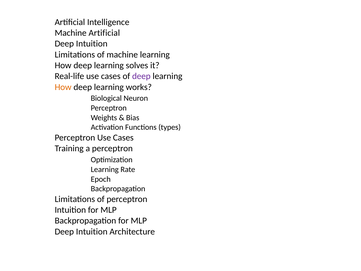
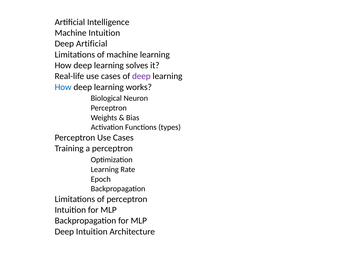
Machine Artificial: Artificial -> Intuition (104, 33)
Intuition: Intuition -> Artificial (92, 44)
How colour: orange -> blue (63, 87)
